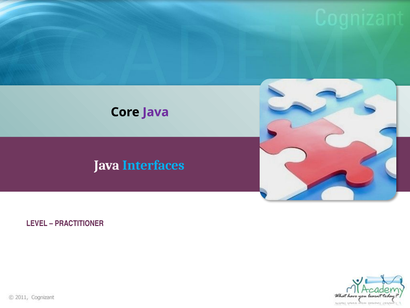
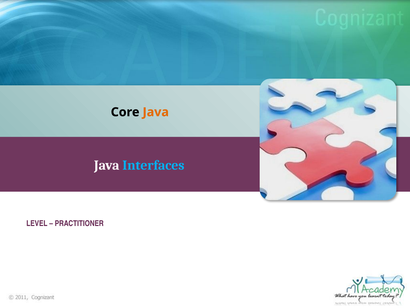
Java colour: purple -> orange (156, 112)
